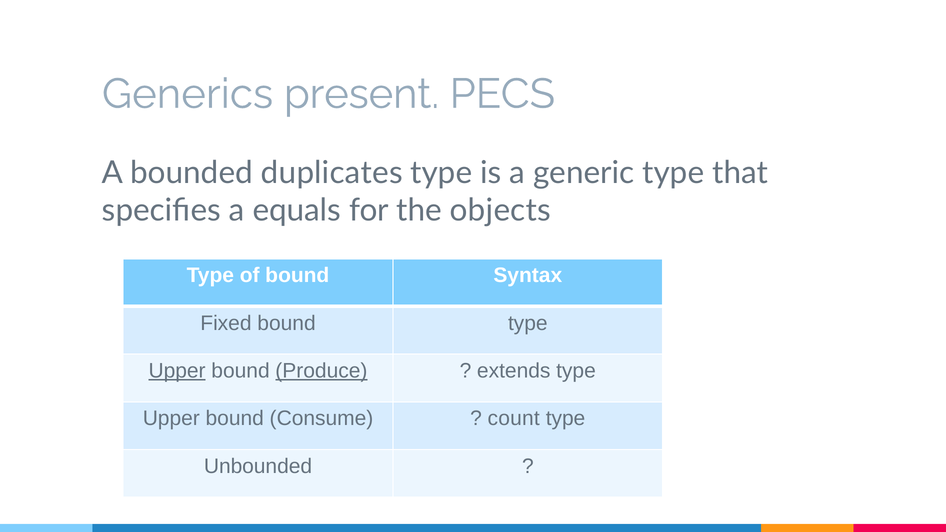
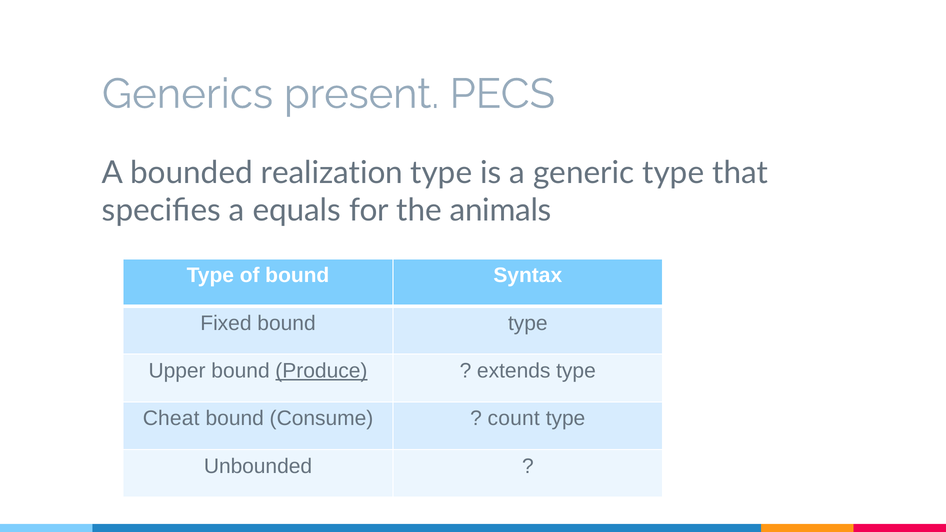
duplicates: duplicates -> realization (332, 173)
objects: objects -> animals (501, 211)
Upper underline: present -> none (177, 371)
Upper: Upper -> Cheat (171, 419)
